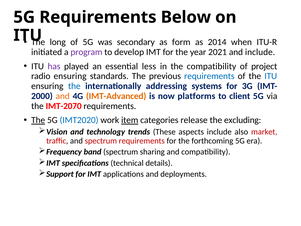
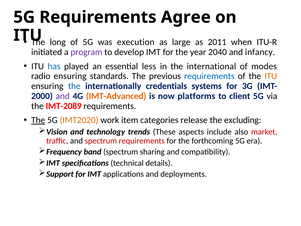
Below: Below -> Agree (186, 17)
secondary: secondary -> execution (136, 42)
form: form -> large (181, 42)
2014: 2014 -> 2011 (217, 42)
2021: 2021 -> 2040 (218, 52)
and include: include -> infancy (260, 52)
has colour: purple -> blue (54, 66)
the compatibility: compatibility -> international (211, 66)
project: project -> modes (264, 66)
ITU colour: blue -> orange (271, 76)
addressing: addressing -> credentials (166, 86)
and colour: orange -> purple (63, 96)
IMT-2070: IMT-2070 -> IMT-2089 (64, 106)
IMT2020 colour: blue -> orange (79, 120)
item underline: present -> none (130, 120)
